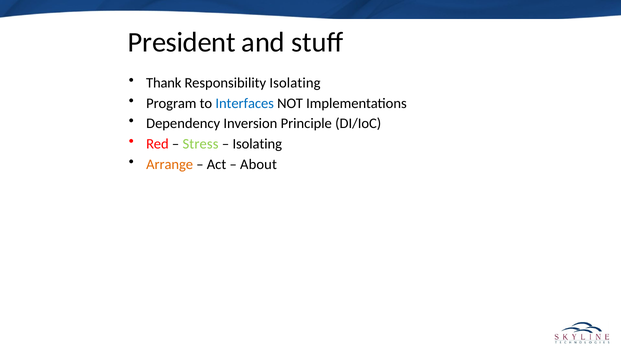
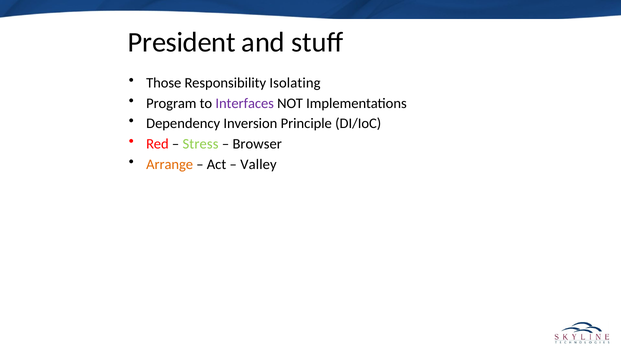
Thank: Thank -> Those (164, 83)
Interfaces colour: blue -> purple (245, 103)
Isolating: Isolating -> Browser (257, 144)
About: About -> Valley (258, 164)
